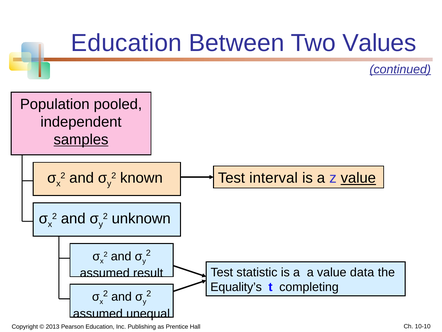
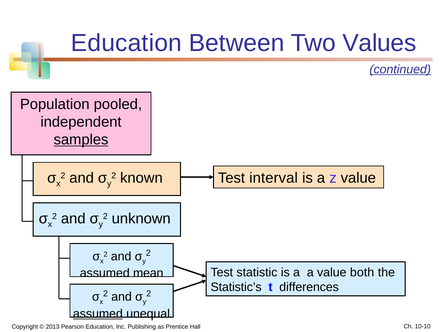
value underline: present -> none (358, 178)
data: data -> both (362, 272)
result: result -> mean (148, 273)
Equality’s: Equality’s -> Statistic’s (236, 287)
completing: completing -> differences (309, 287)
assumed underline: none -> present (98, 313)
